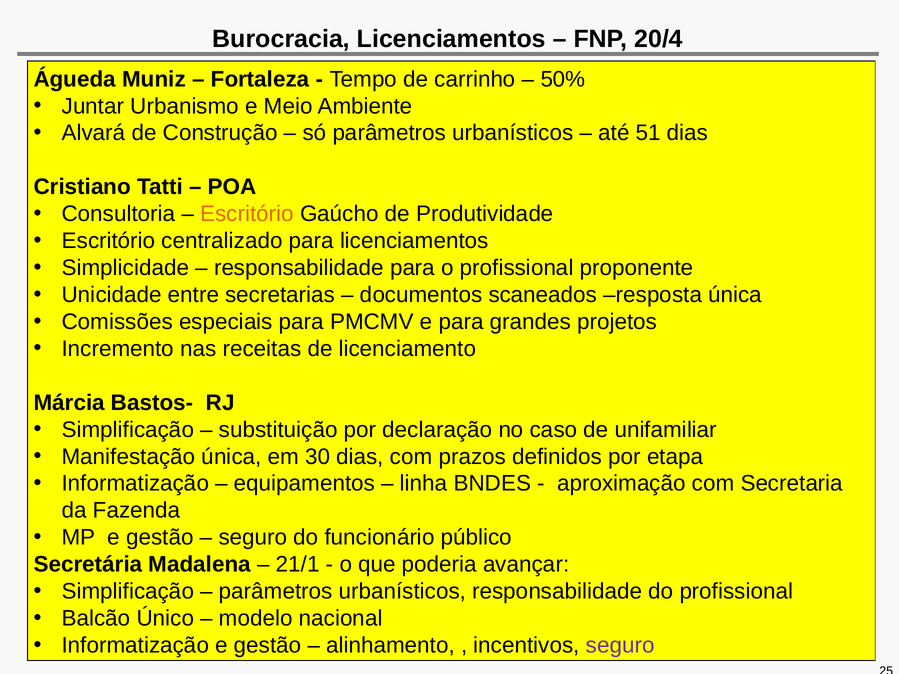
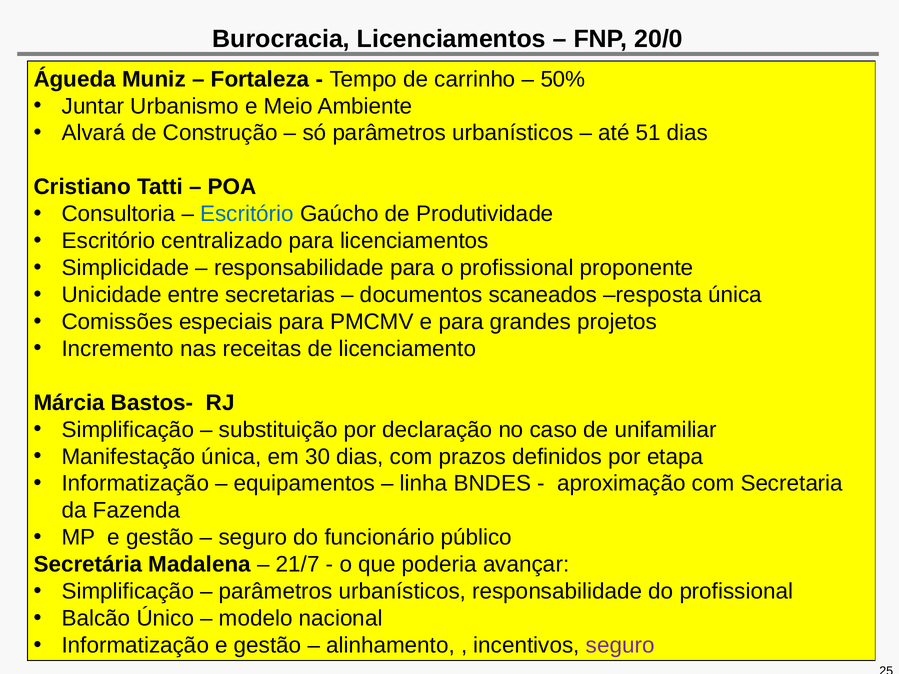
20/4: 20/4 -> 20/0 (659, 39)
Escritório colour: orange -> blue (247, 214)
21/1: 21/1 -> 21/7 (298, 565)
